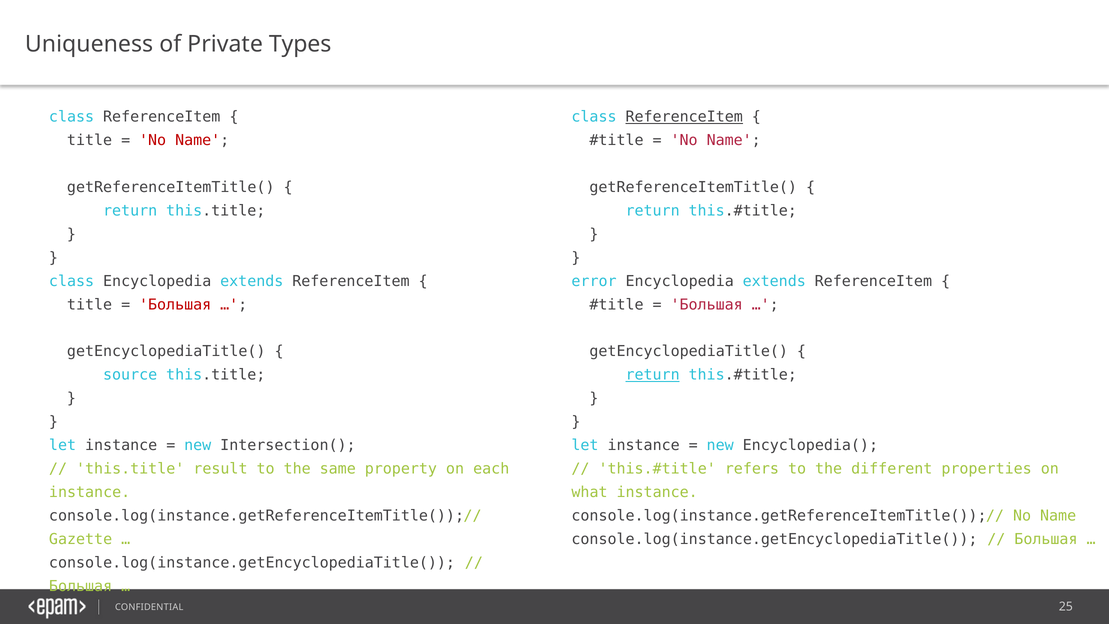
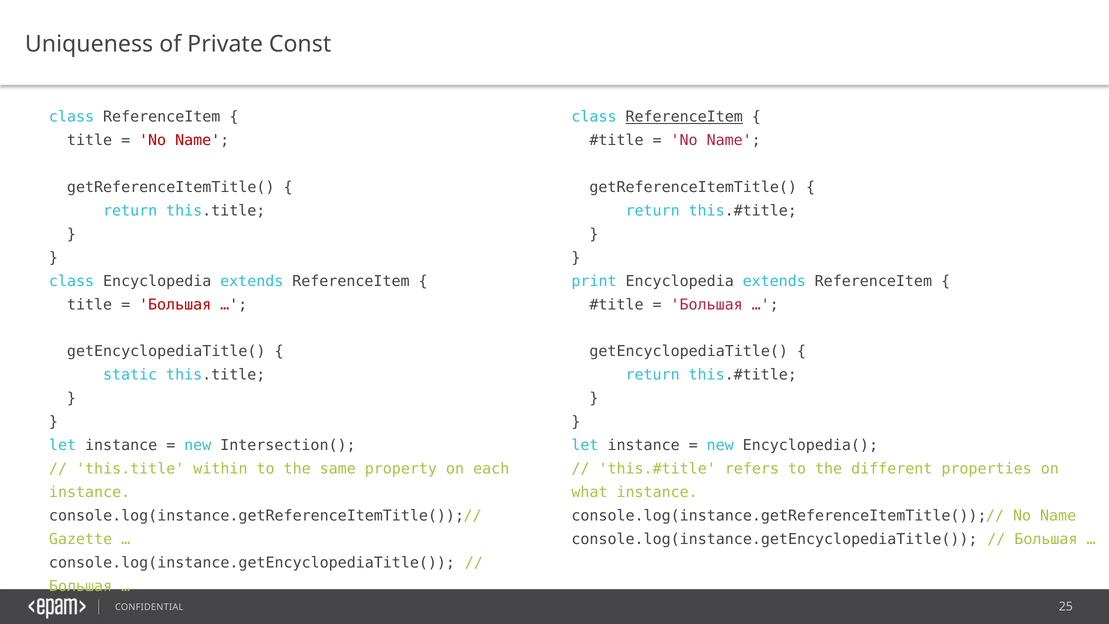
Types: Types -> Const (300, 44)
error: error -> print (594, 281)
source: source -> static (130, 375)
return underline: present -> none (653, 375)
result: result -> within (220, 469)
